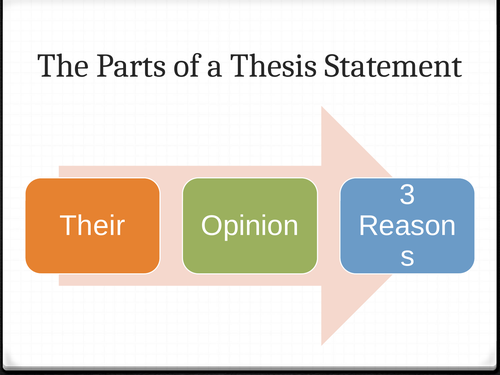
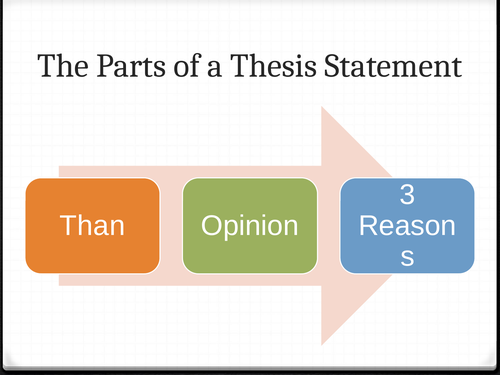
Their: Their -> Than (92, 226)
